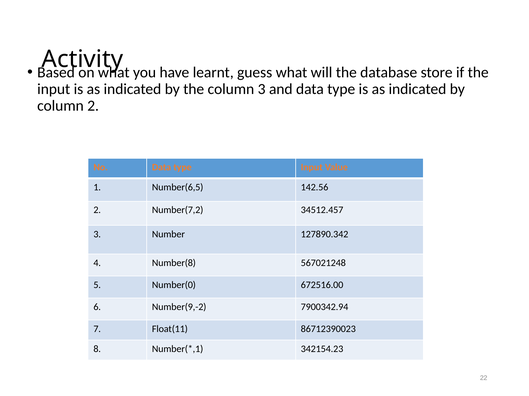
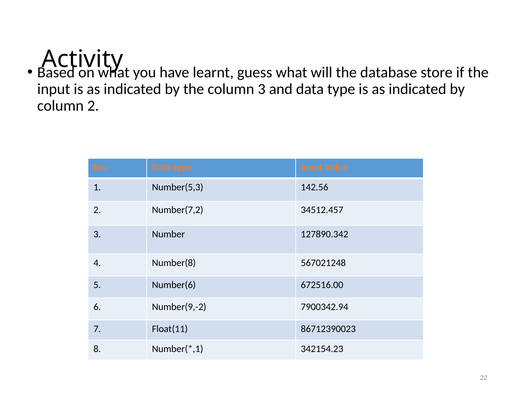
Number(6,5: Number(6,5 -> Number(5,3 (178, 188)
Number(0: Number(0 -> Number(6 (174, 285)
